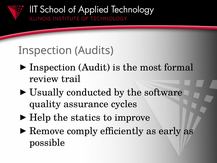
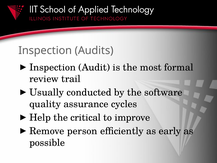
statics: statics -> critical (86, 117)
comply: comply -> person (82, 131)
